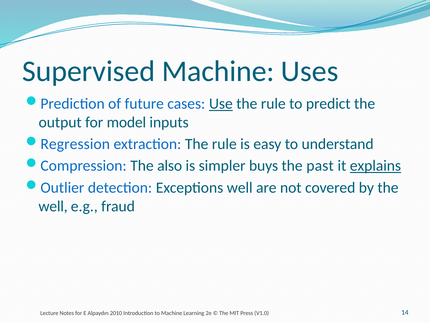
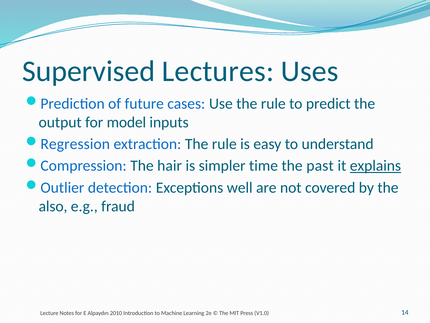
Supervised Machine: Machine -> Lectures (218, 71)
Use underline: present -> none (221, 104)
also: also -> hair (170, 166)
buys: buys -> time (264, 166)
well: well -> also (53, 206)
